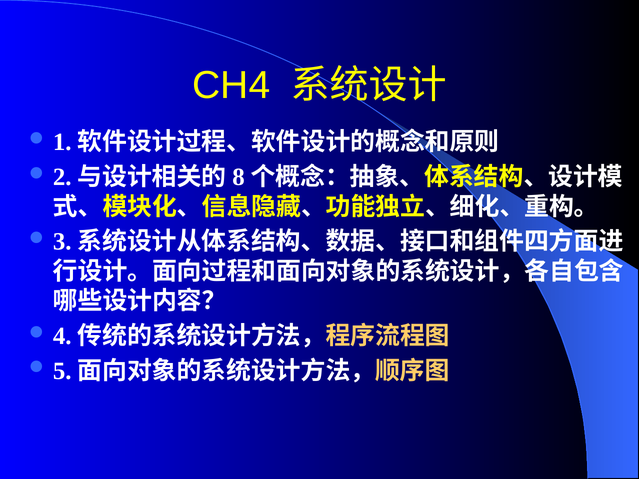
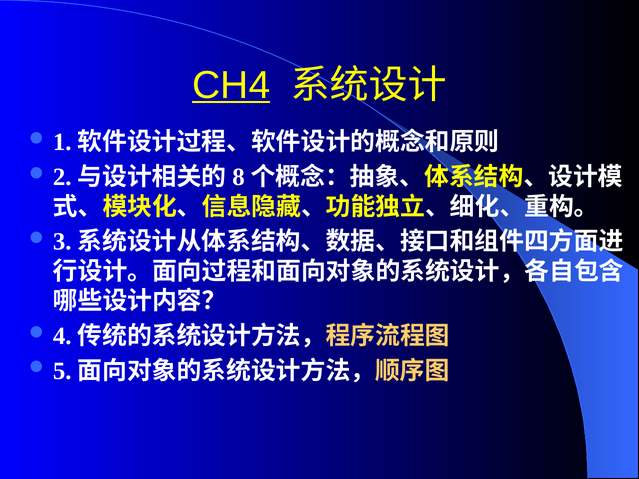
CH4 underline: none -> present (231, 85)
